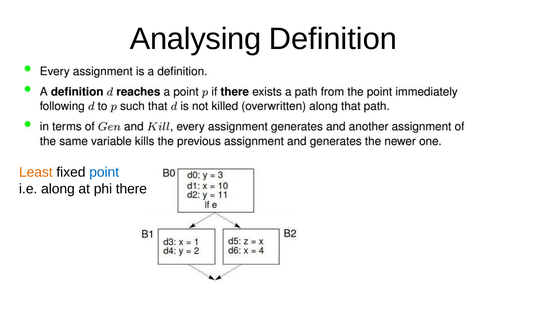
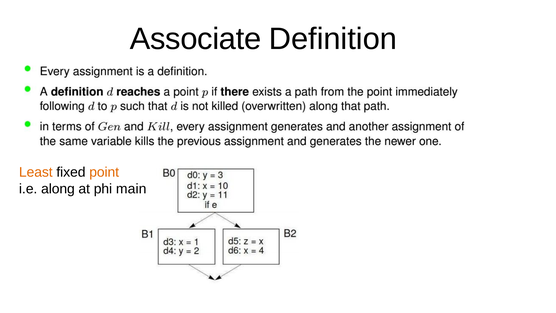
Analysing: Analysing -> Associate (196, 39)
point colour: blue -> orange (104, 172)
there: there -> main (131, 189)
